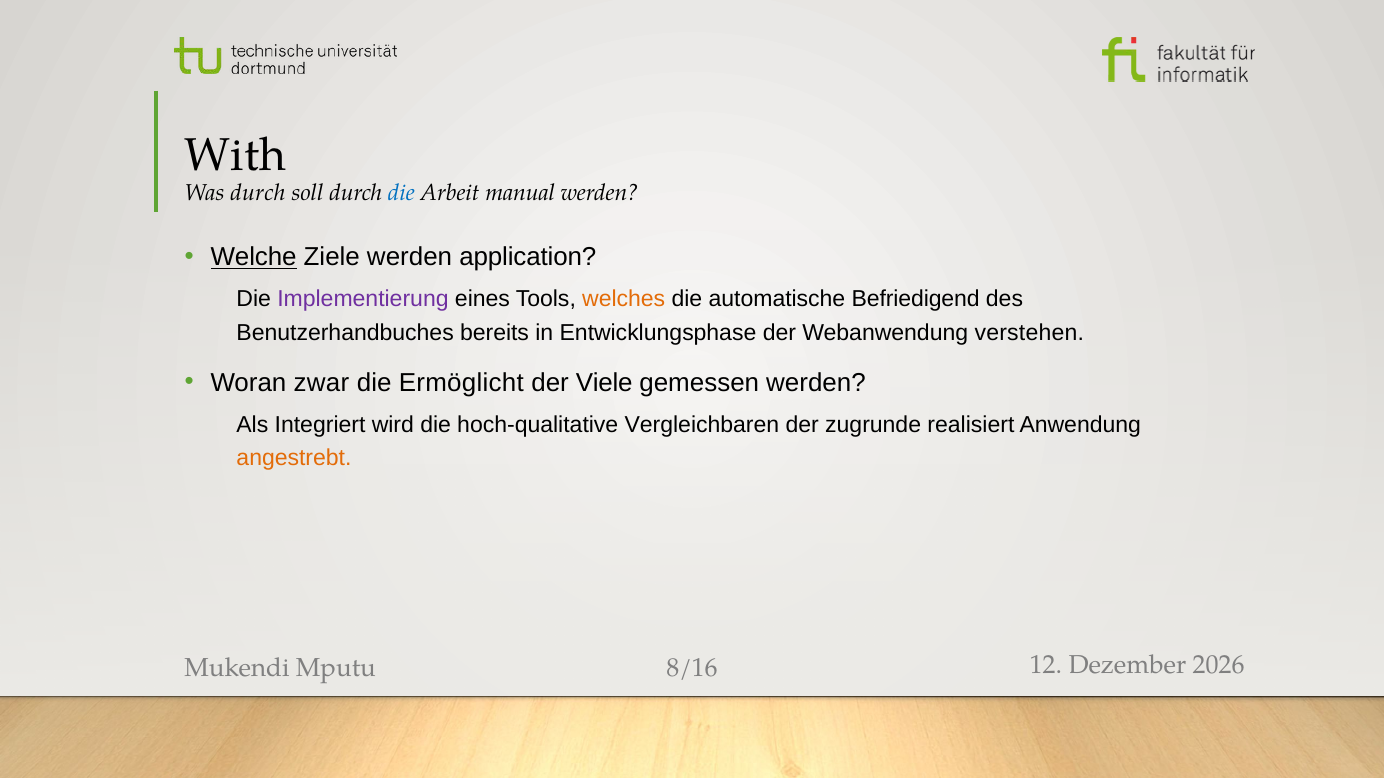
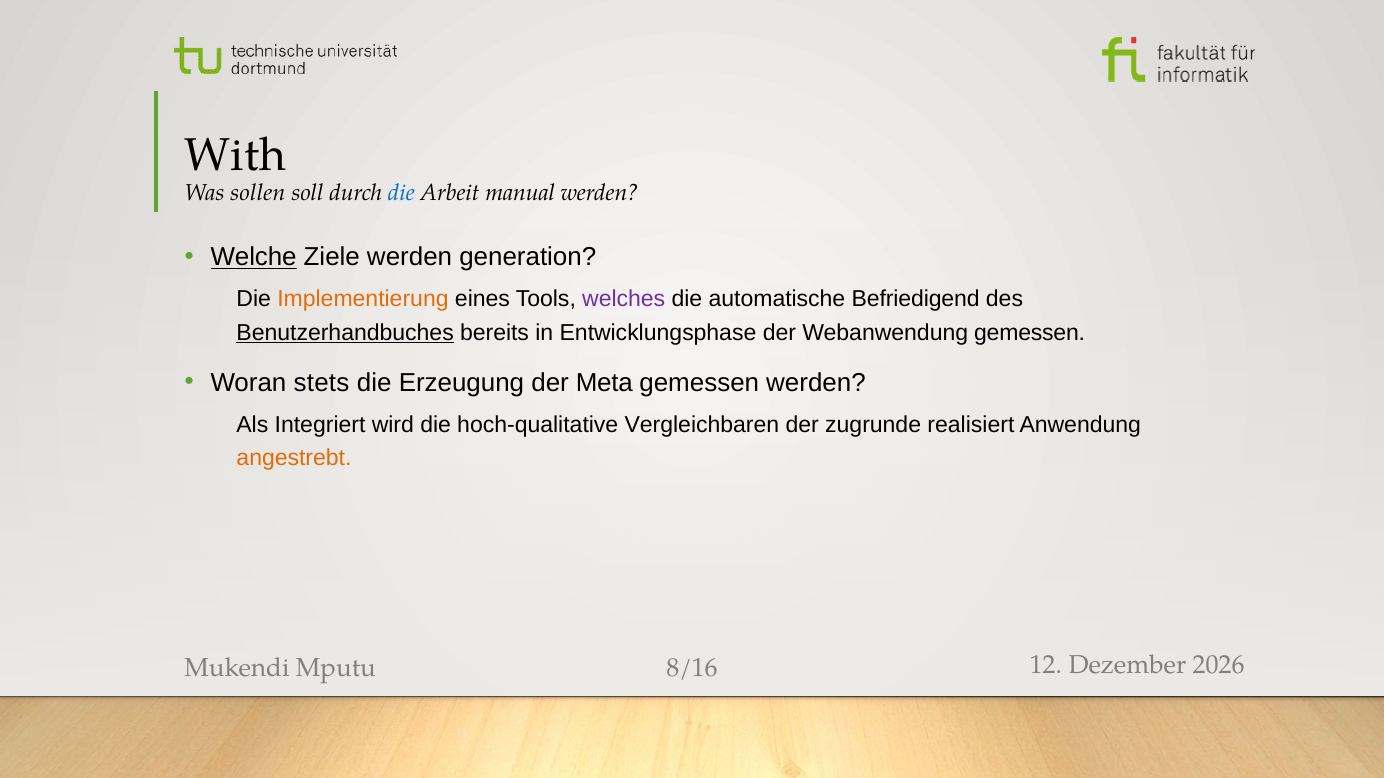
Was durch: durch -> sollen (258, 193)
application: application -> generation (528, 258)
Implementierung colour: purple -> orange (363, 300)
welches colour: orange -> purple (624, 300)
Benutzerhandbuches underline: none -> present (345, 333)
Webanwendung verstehen: verstehen -> gemessen (1030, 333)
zwar: zwar -> stets (322, 383)
Ermöglicht: Ermöglicht -> Erzeugung (461, 383)
Viele: Viele -> Meta (604, 383)
